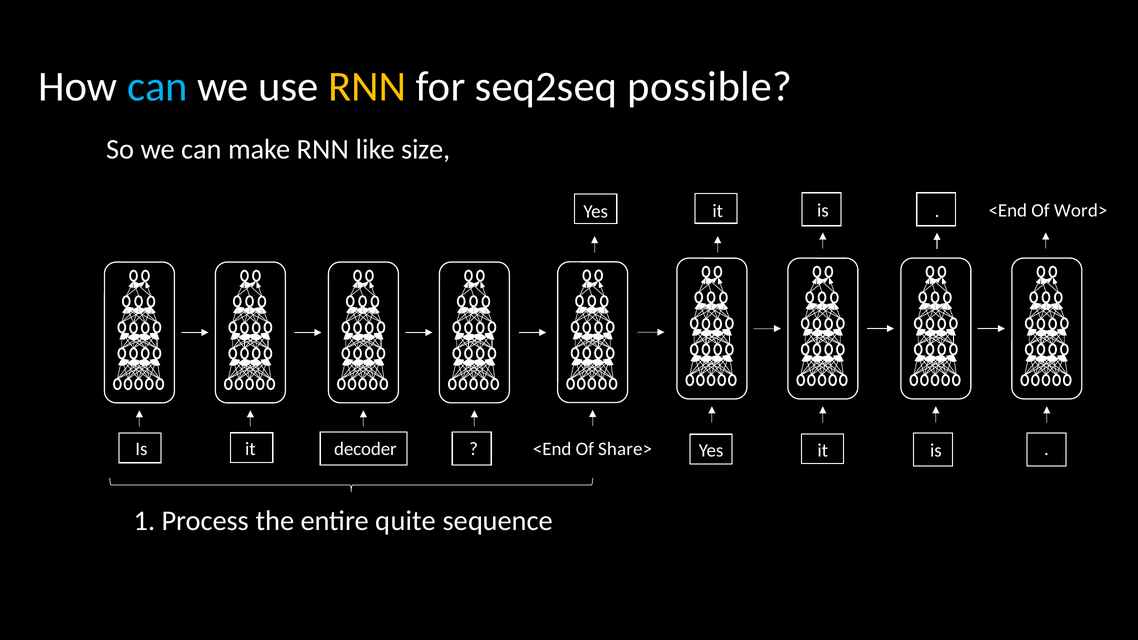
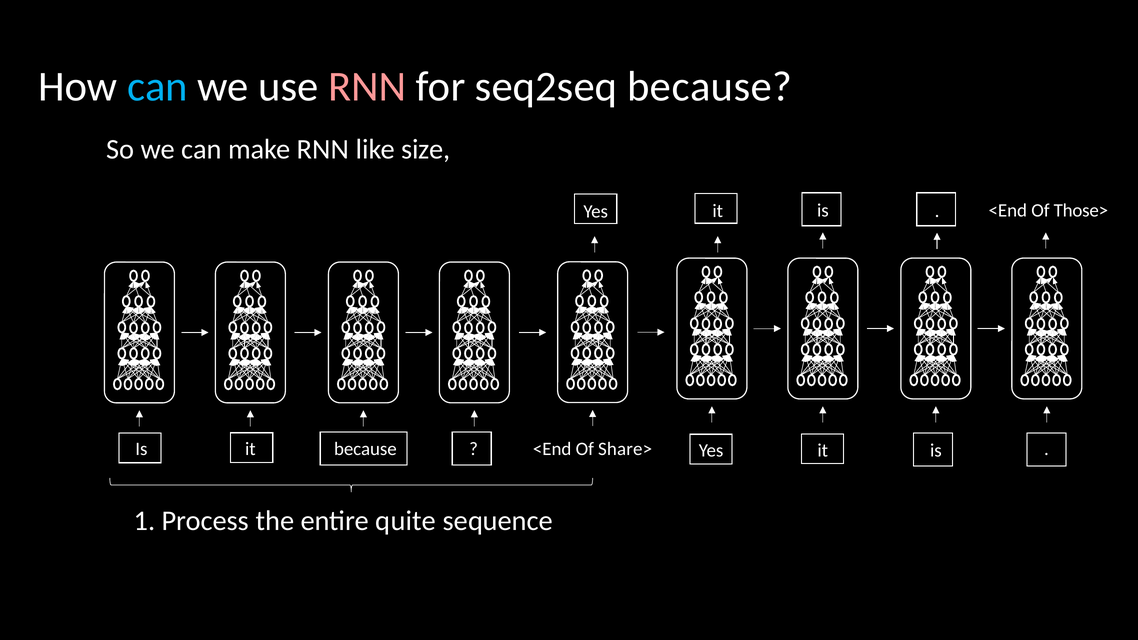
RNN colour: yellow -> pink (367, 87)
seq2seq possible: possible -> because (710, 87)
Word>: Word> -> Those> (1081, 211)
it decoder: decoder -> because (365, 449)
